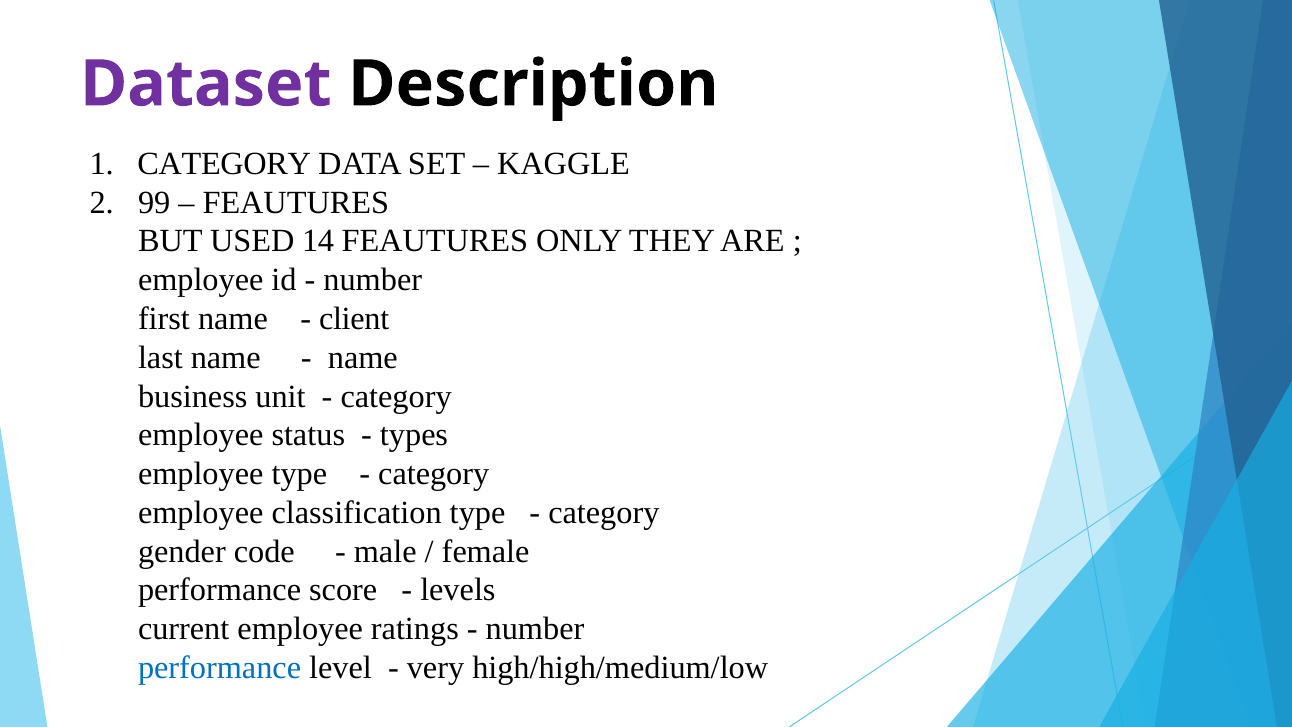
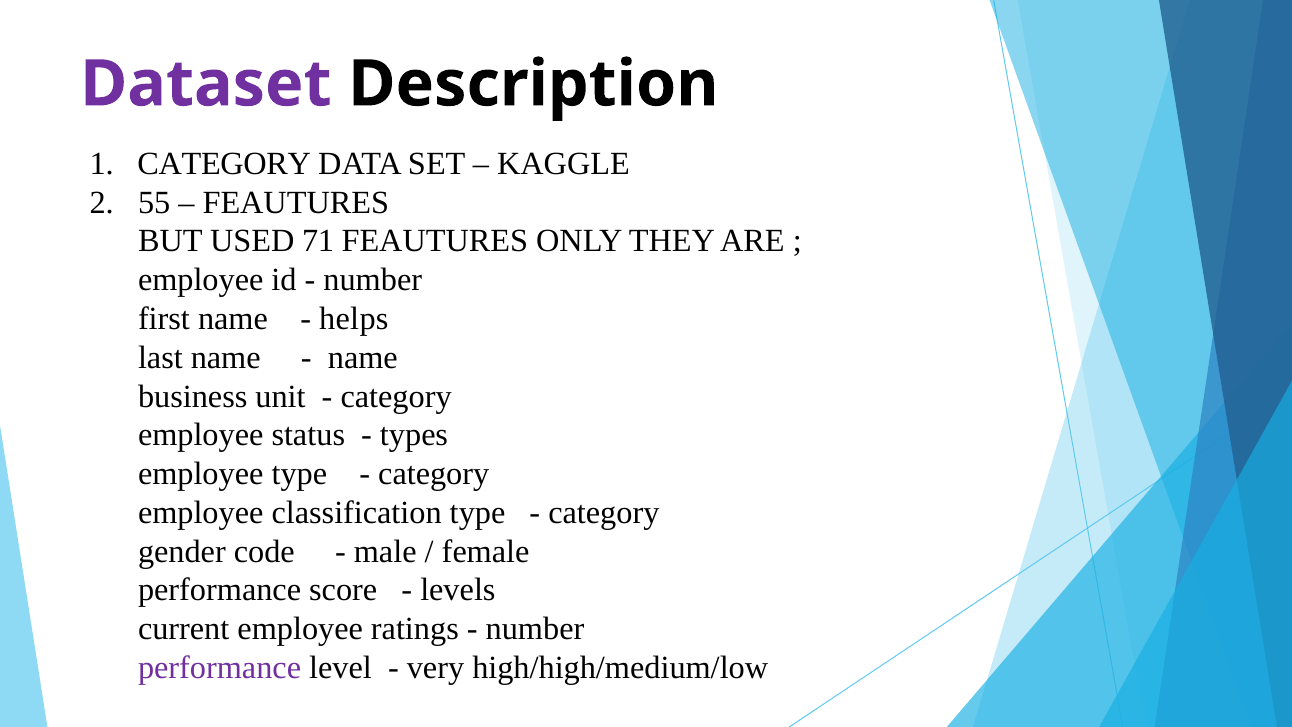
99: 99 -> 55 (154, 202)
14: 14 -> 71 (318, 241)
client: client -> helps (354, 319)
performance colour: blue -> purple (220, 668)
